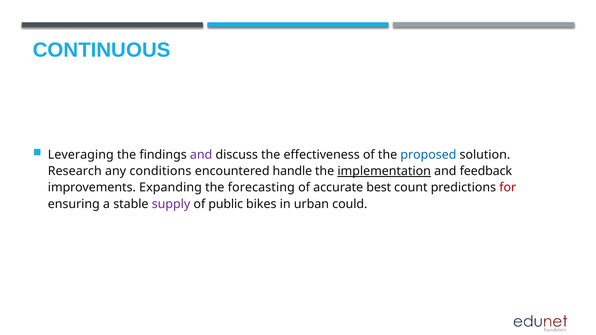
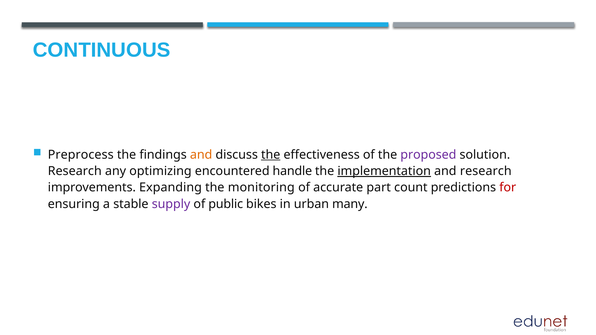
Leveraging: Leveraging -> Preprocess (81, 155)
and colour: purple -> orange (201, 155)
the underline: none -> present (271, 155)
proposed colour: blue -> purple (428, 155)
conditions: conditions -> optimizing (160, 171)
and feedback: feedback -> research (486, 171)
forecasting: forecasting -> monitoring (261, 188)
best: best -> part (379, 188)
could: could -> many (350, 204)
